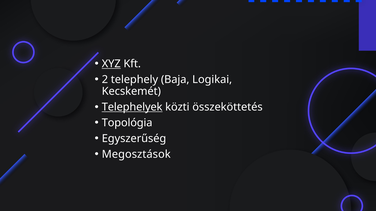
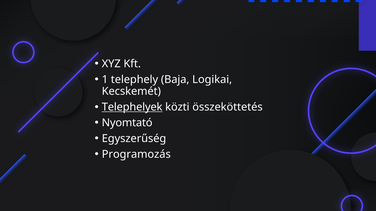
XYZ underline: present -> none (111, 64)
2: 2 -> 1 (105, 80)
Topológia: Topológia -> Nyomtató (127, 123)
Megosztások: Megosztások -> Programozás (136, 155)
